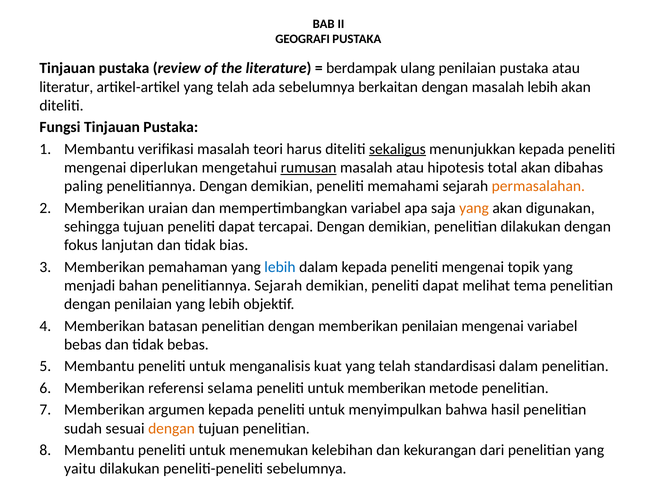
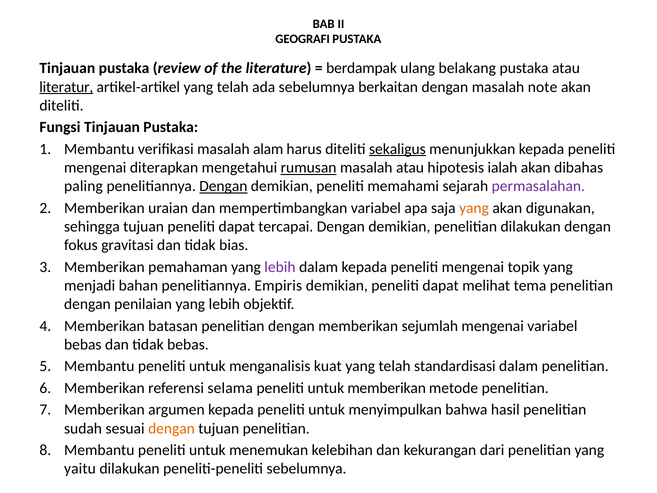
ulang penilaian: penilaian -> belakang (467, 68)
literatur underline: none -> present (66, 87)
masalah lebih: lebih -> note (543, 87)
teori: teori -> alam (268, 149)
diperlukan: diperlukan -> diterapkan (164, 168)
total: total -> ialah (502, 168)
Dengan underline: none -> present (223, 186)
permasalahan colour: orange -> purple (538, 186)
lanjutan: lanjutan -> gravitasi (127, 245)
lebih colour: blue -> purple (280, 267)
penelitiannya Sejarah: Sejarah -> Empiris (278, 285)
memberikan penilaian: penilaian -> sejumlah (430, 326)
